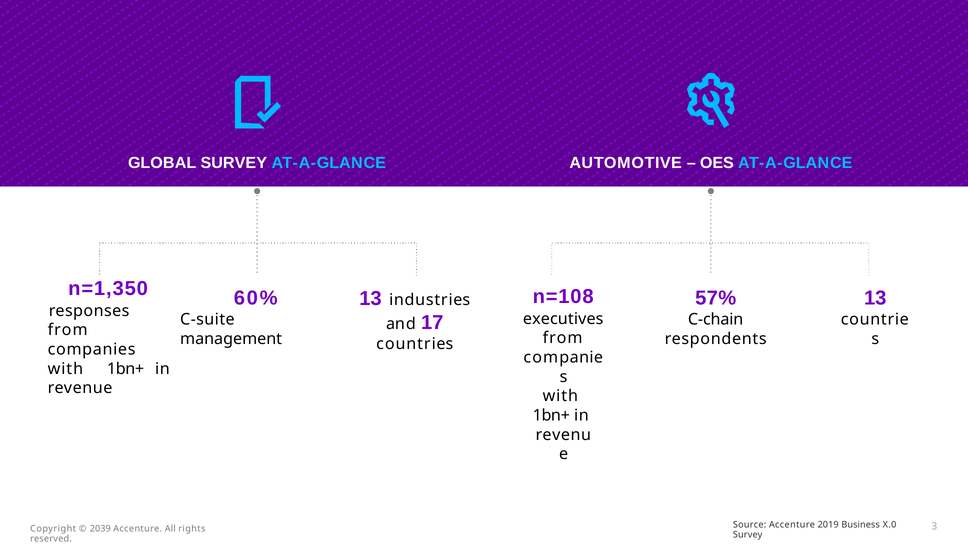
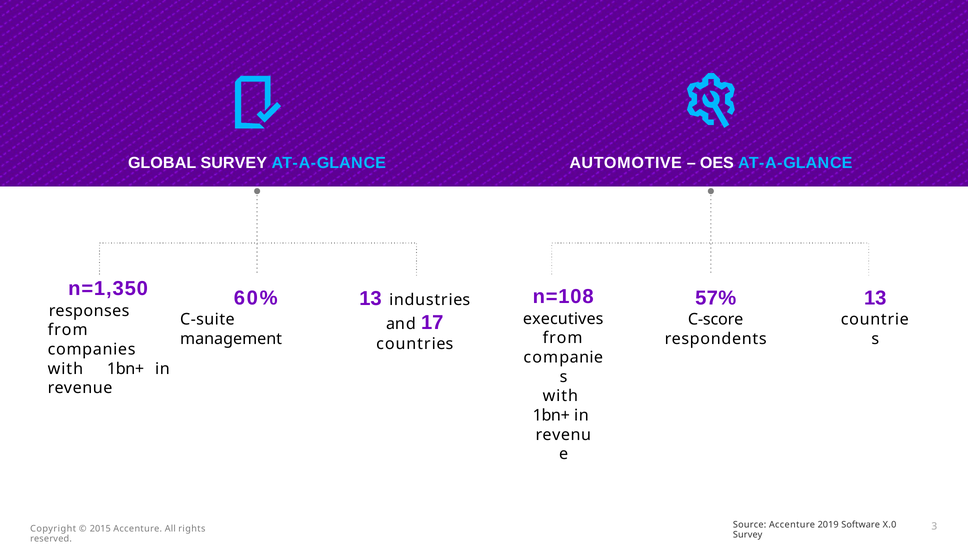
C-chain: C-chain -> C-score (716, 320)
Business: Business -> Software (861, 525)
2039: 2039 -> 2015 (100, 529)
